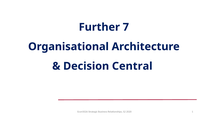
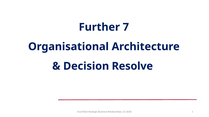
Central: Central -> Resolve (132, 66)
